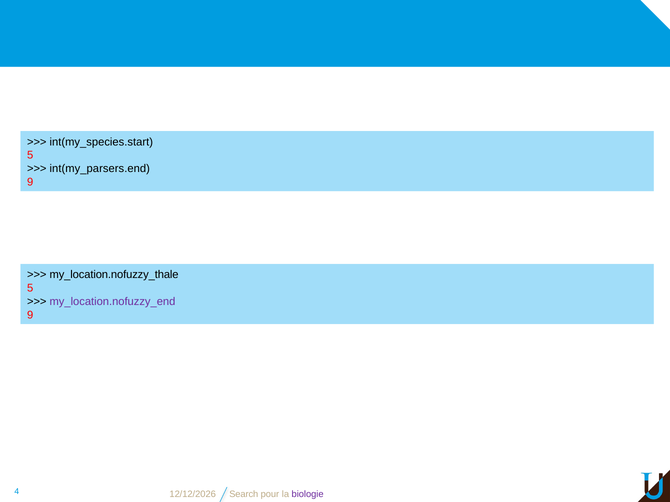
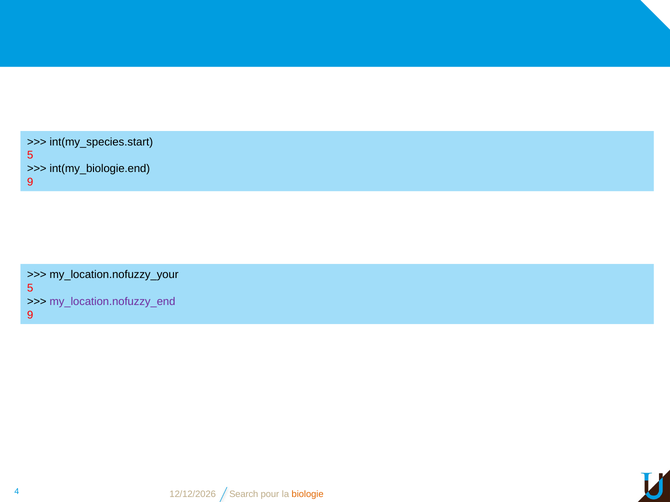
int(my_parsers.end: int(my_parsers.end -> int(my_biologie.end (100, 169)
my_location.nofuzzy_thale: my_location.nofuzzy_thale -> my_location.nofuzzy_your (114, 275)
biologie colour: purple -> orange (308, 494)
